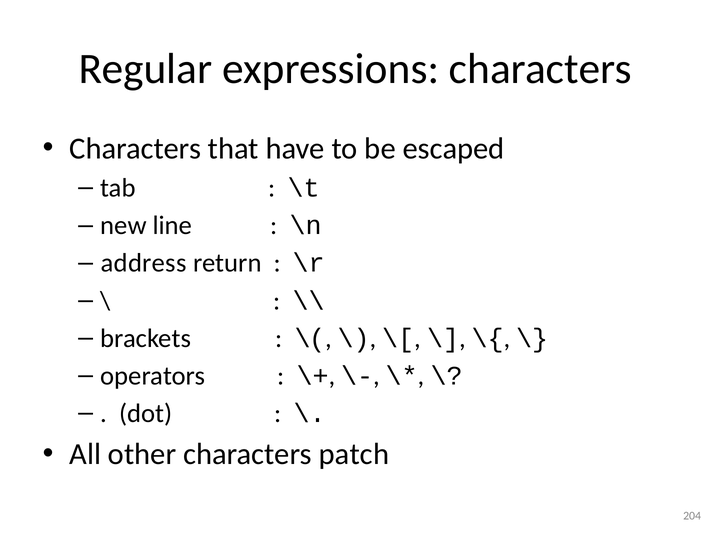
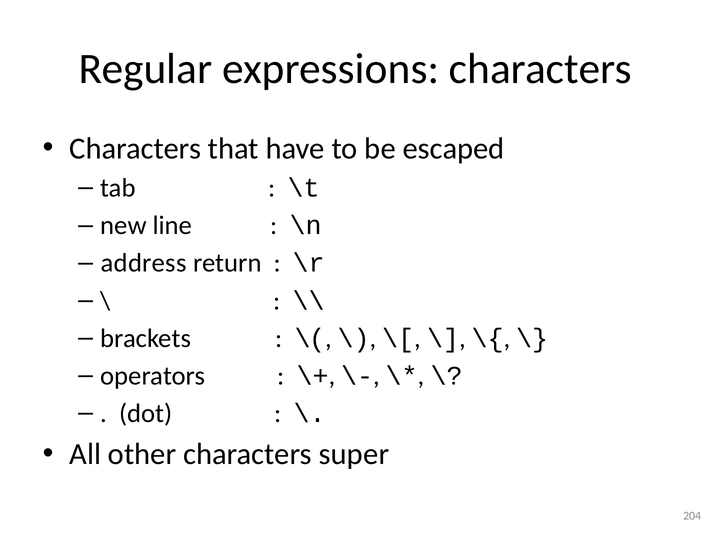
patch: patch -> super (354, 455)
